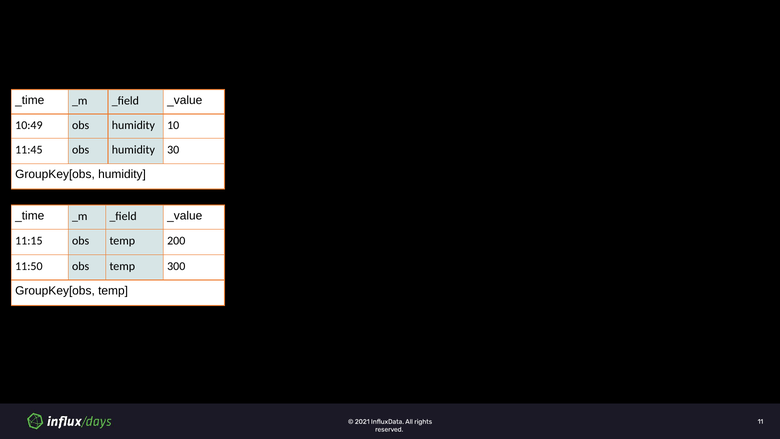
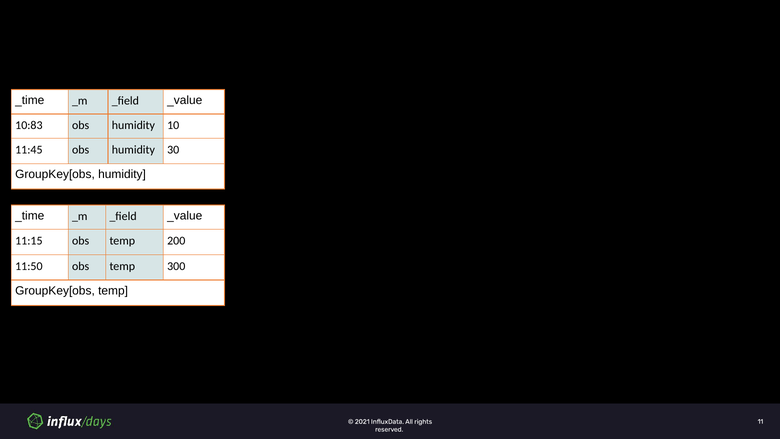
10:49: 10:49 -> 10:83 (29, 125)
